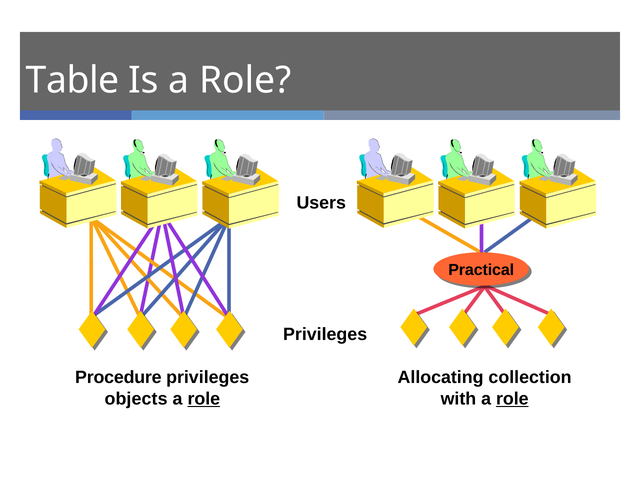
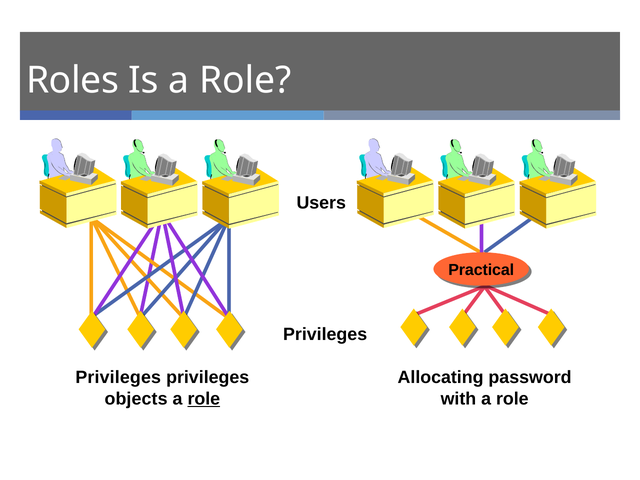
Table: Table -> Roles (73, 81)
Procedure: Procedure -> Privileges (118, 377)
collection: collection -> password (530, 377)
role underline: present -> none (512, 399)
